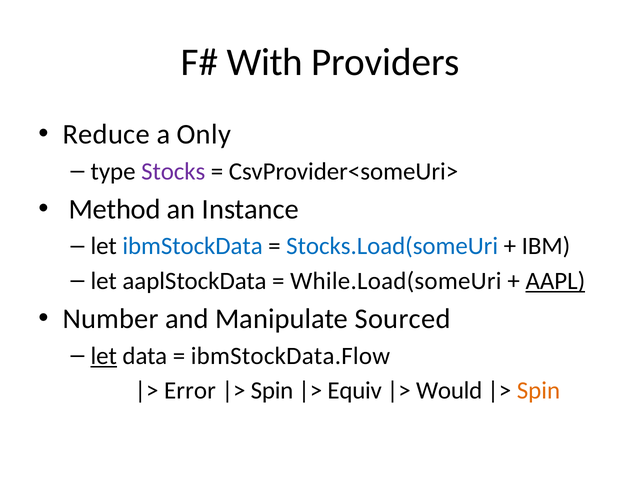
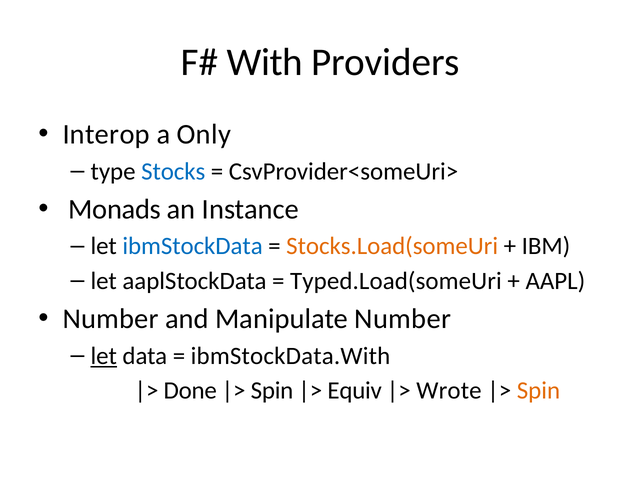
Reduce: Reduce -> Interop (106, 134)
Stocks colour: purple -> blue (173, 171)
Method: Method -> Monads (115, 209)
Stocks.Load(someUri colour: blue -> orange (392, 246)
While.Load(someUri: While.Load(someUri -> Typed.Load(someUri (396, 281)
AAPL underline: present -> none (555, 281)
Manipulate Sourced: Sourced -> Number (403, 319)
ibmStockData.Flow: ibmStockData.Flow -> ibmStockData.With (290, 356)
Error: Error -> Done (190, 391)
Would: Would -> Wrote (449, 391)
